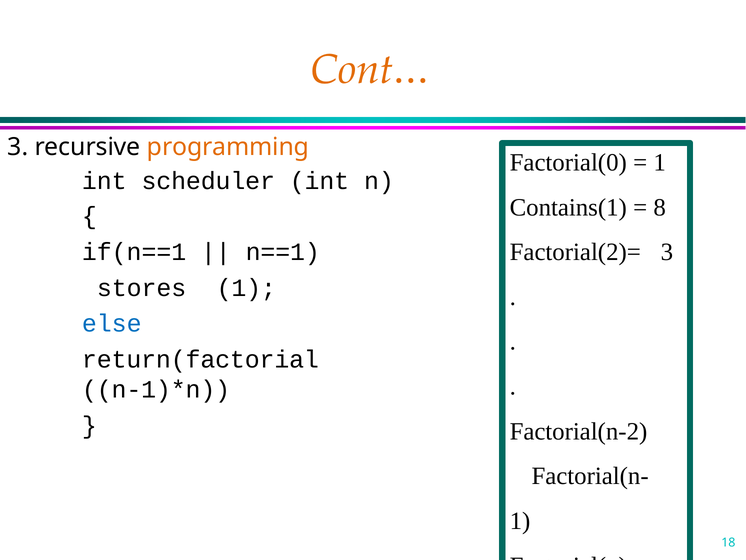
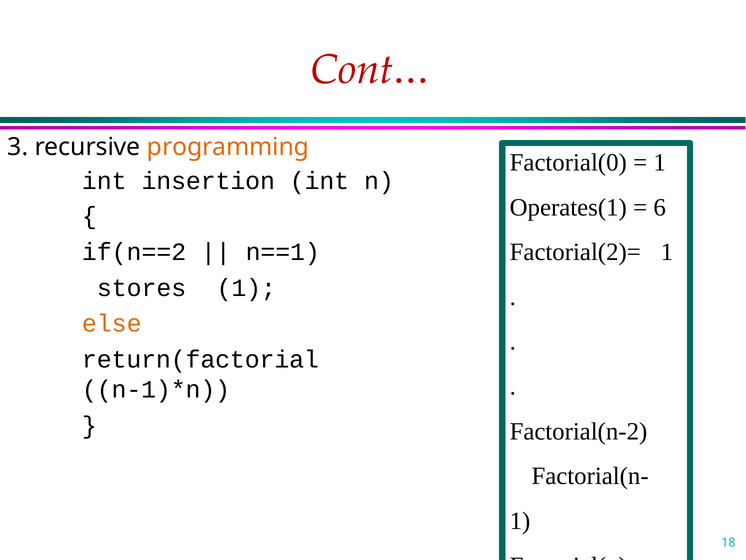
Cont… colour: orange -> red (370, 70)
scheduler: scheduler -> insertion (208, 181)
Contains(1: Contains(1 -> Operates(1 (568, 207)
8: 8 -> 6 (660, 207)
Factorial(2)= 3: 3 -> 1 (667, 252)
if(n==1: if(n==1 -> if(n==2 (134, 252)
else colour: blue -> orange (112, 323)
